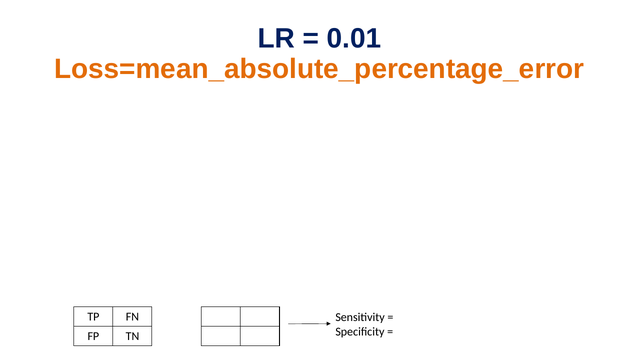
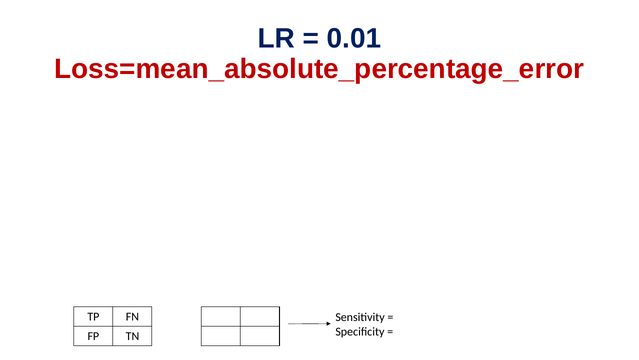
Loss=mean_absolute_percentage_error colour: orange -> red (319, 69)
